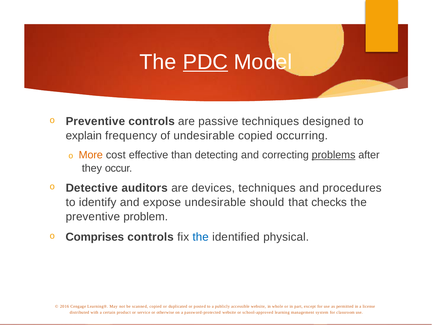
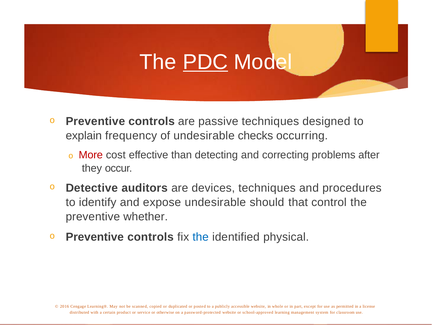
undesirable copied: copied -> checks (256, 136)
More colour: orange -> red (91, 155)
problems underline: present -> none (334, 155)
checks: checks -> control (329, 202)
problem: problem -> whether (146, 216)
Comprises: Comprises -> Preventive (95, 237)
